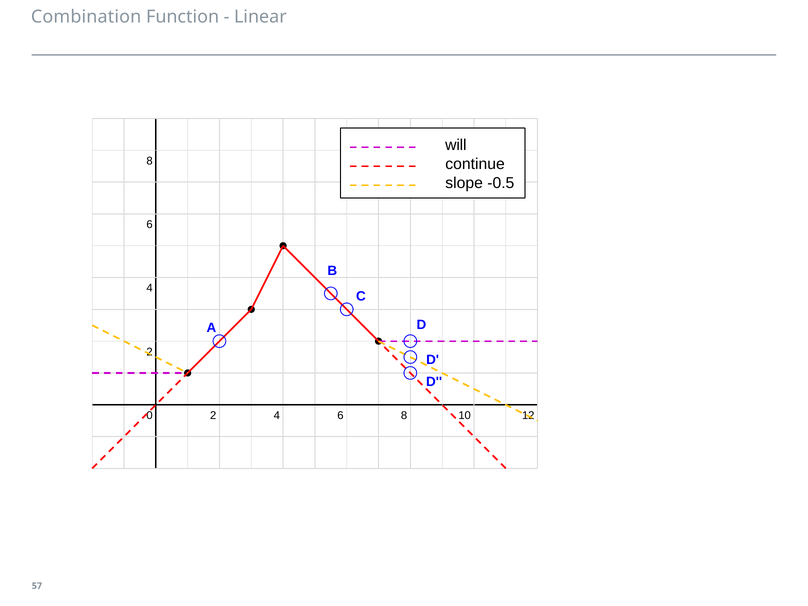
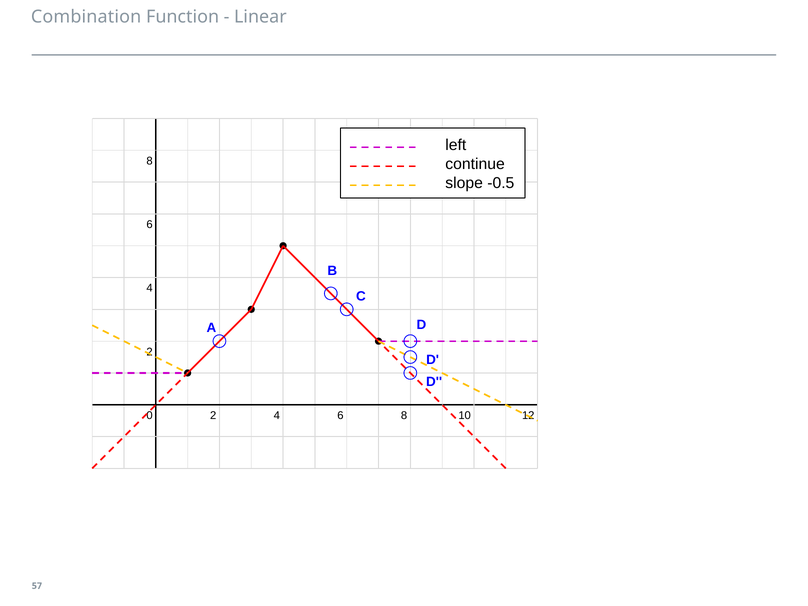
will: will -> left (456, 145)
